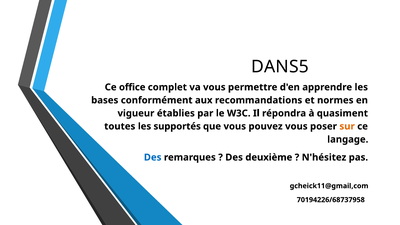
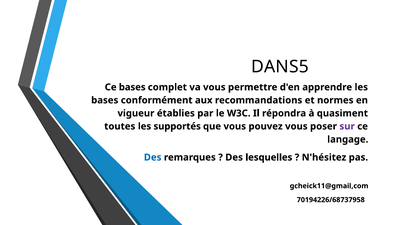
Ce office: office -> bases (132, 87)
sur colour: orange -> purple (347, 126)
deuxième: deuxième -> lesquelles (269, 157)
